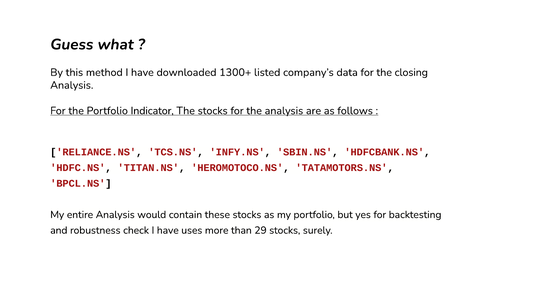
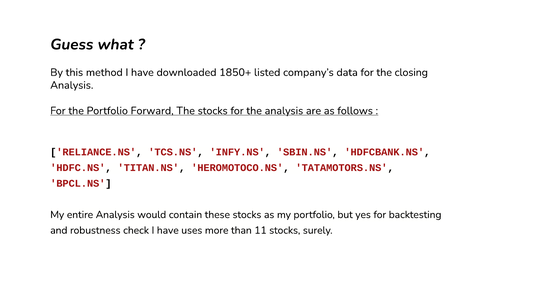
1300+: 1300+ -> 1850+ (235, 72)
Indicator: Indicator -> Forward (152, 111)
29: 29 -> 11 (261, 230)
